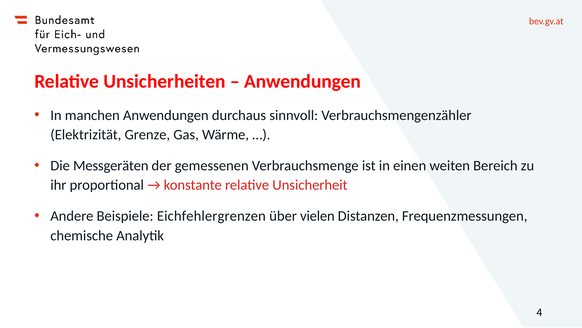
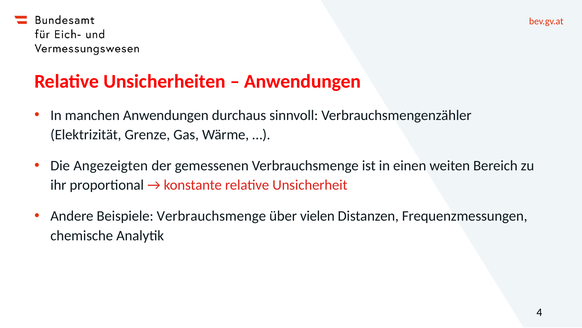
Messgeräten: Messgeräten -> Angezeigten (111, 165)
Beispiele Eichfehlergrenzen: Eichfehlergrenzen -> Verbrauchsmenge (211, 216)
